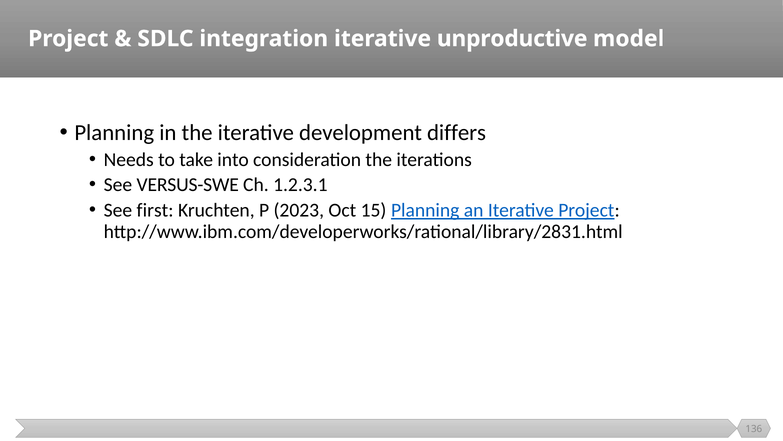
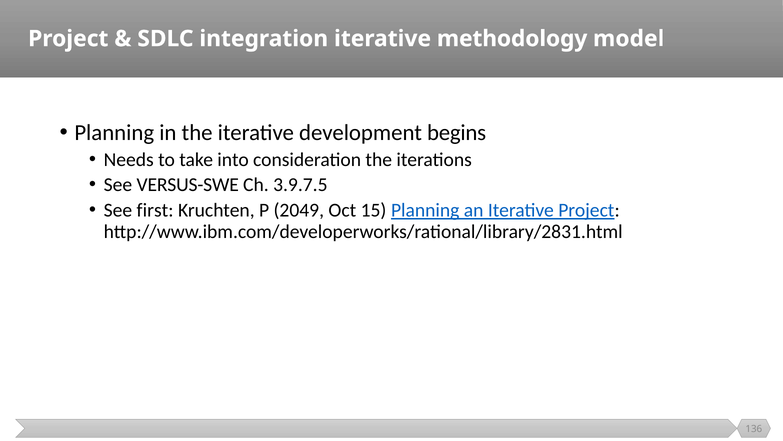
unproductive: unproductive -> methodology (512, 39)
differs: differs -> begins (457, 132)
1.2.3.1: 1.2.3.1 -> 3.9.7.5 (300, 185)
2023: 2023 -> 2049 (299, 210)
